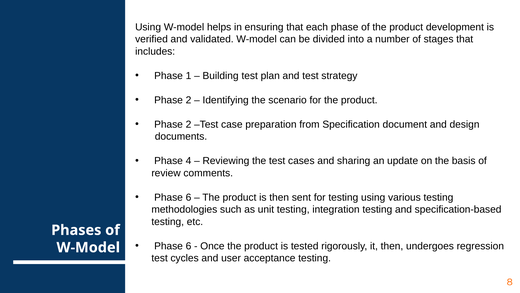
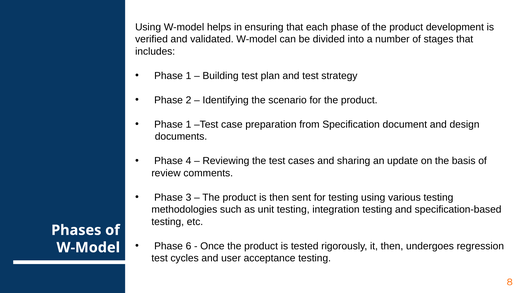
2: 2 -> 1 (189, 124)
6: 6 -> 3 (189, 197)
